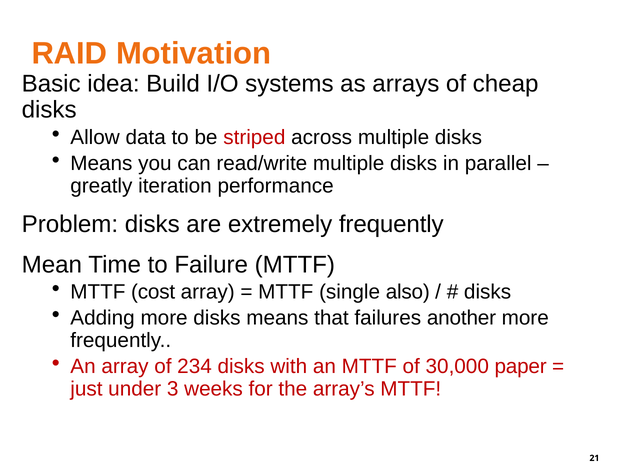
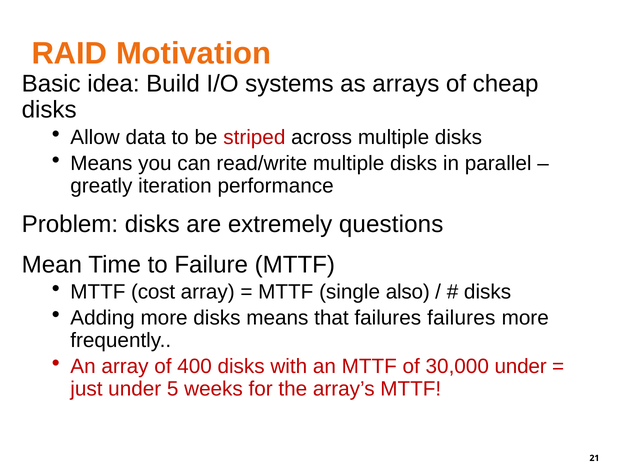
extremely frequently: frequently -> questions (391, 224)
failures another: another -> failures (461, 318)
234: 234 -> 400 (195, 366)
30,000 paper: paper -> under (521, 366)
3: 3 -> 5 (173, 389)
